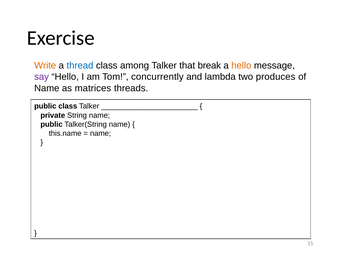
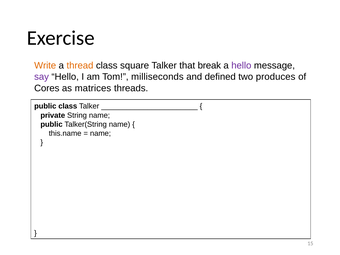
thread colour: blue -> orange (80, 65)
among: among -> square (135, 65)
hello colour: orange -> purple (241, 65)
concurrently: concurrently -> milliseconds (157, 77)
lambda: lambda -> defined (220, 77)
Name: Name -> Cores (47, 88)
